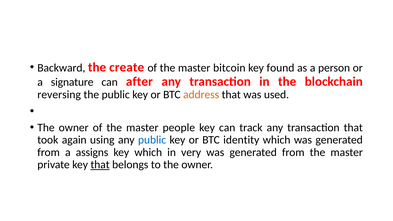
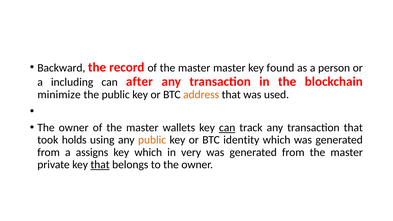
create: create -> record (127, 67)
master bitcoin: bitcoin -> master (229, 68)
signature: signature -> including (72, 82)
reversing: reversing -> minimize (59, 95)
people: people -> wallets (179, 128)
can underline: none -> present (227, 128)
again: again -> holds (74, 140)
public colour: blue -> orange (152, 140)
